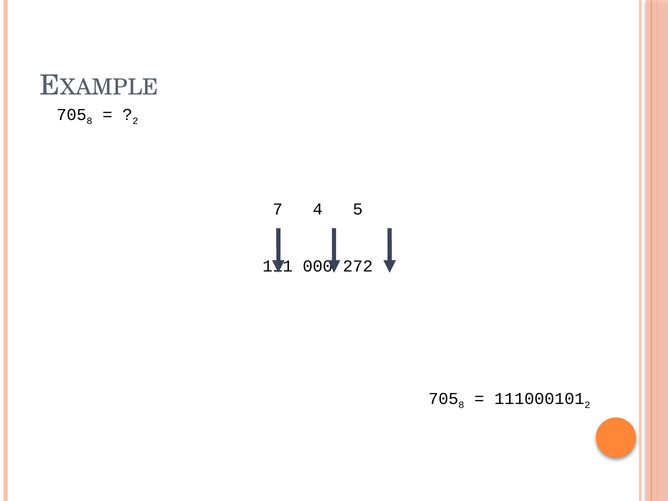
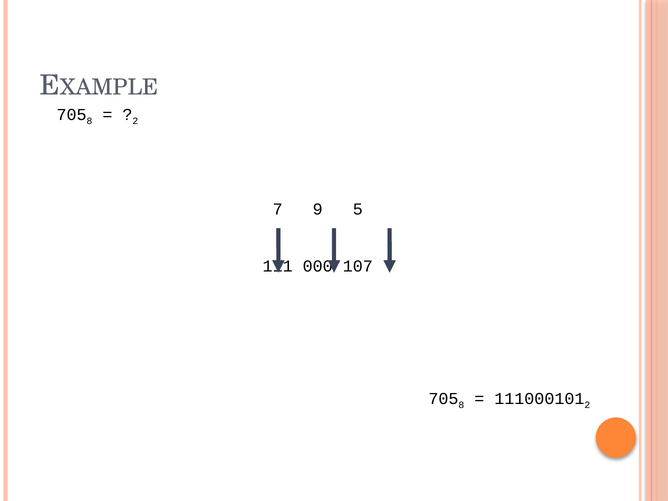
4: 4 -> 9 (318, 209)
272: 272 -> 107 (358, 266)
